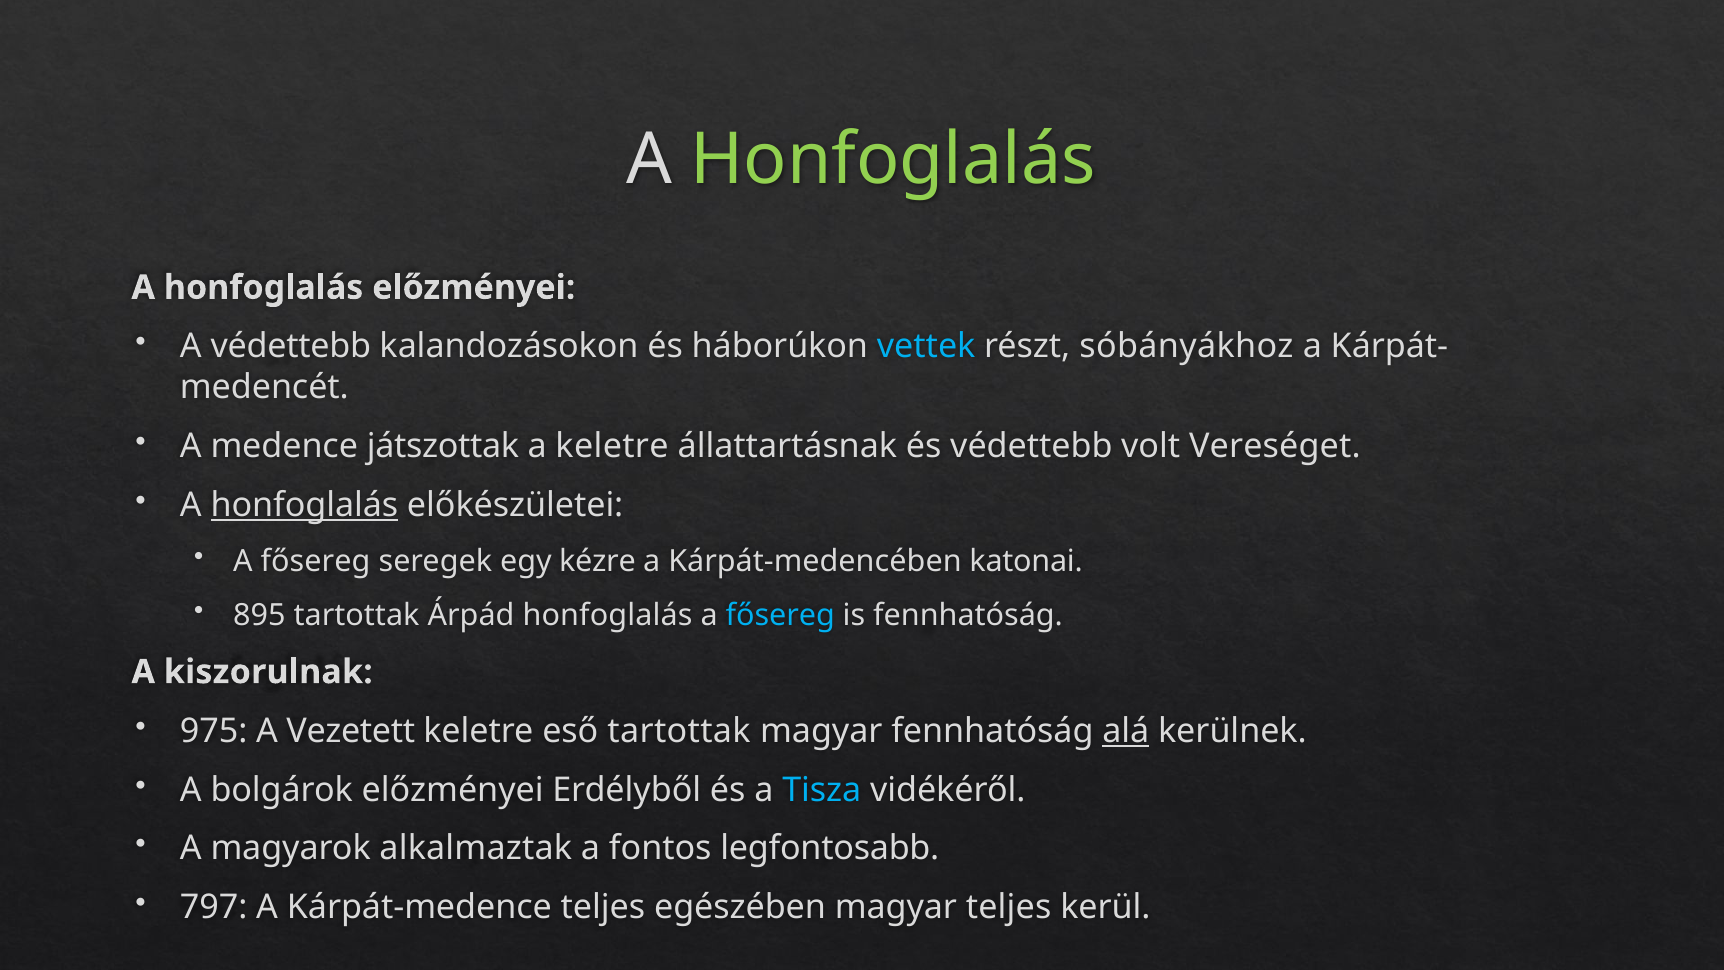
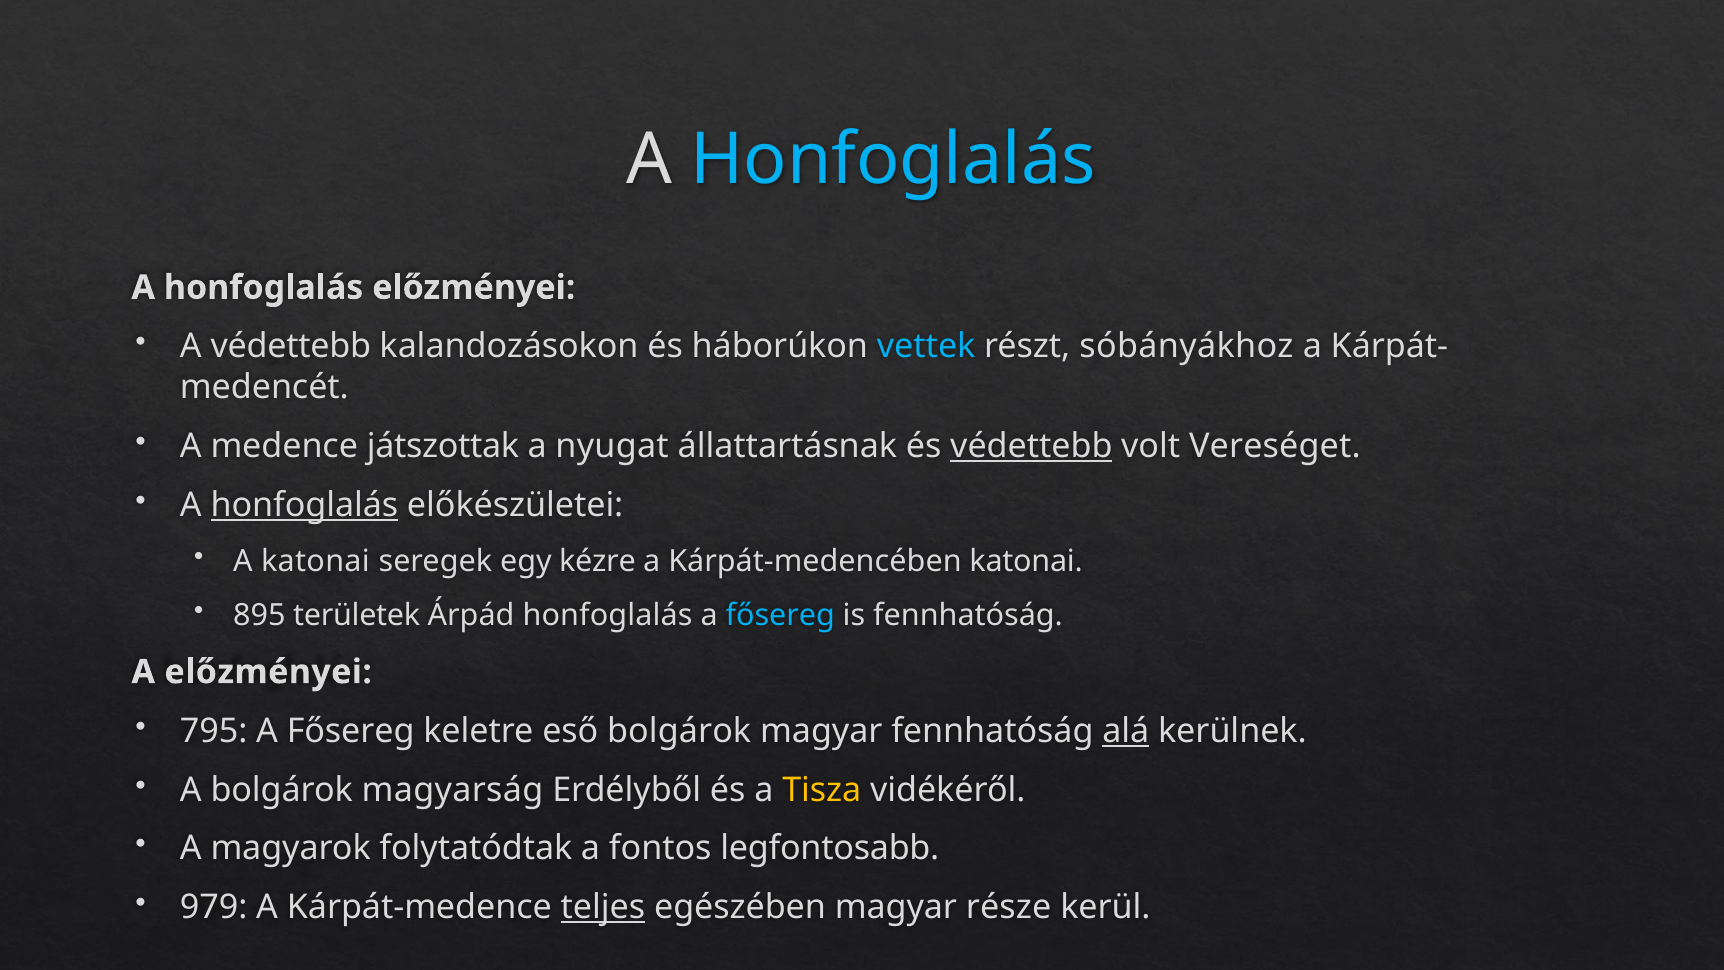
Honfoglalás colour: light green -> light blue (893, 160)
a keletre: keletre -> nyugat (612, 446)
védettebb underline: none -> present (1031, 446)
fősereg: fősereg -> katonai (315, 561)
895 tartottak: tartottak -> területek (357, 615)
A kiszorulnak: kiszorulnak -> előzményei (268, 672)
975: 975 -> 795 (214, 731)
Vezetett: Vezetett -> Fősereg (351, 731)
eső tartottak: tartottak -> bolgárok (679, 731)
bolgárok előzményei: előzményei -> magyarság (452, 790)
Tisza colour: light blue -> yellow (822, 790)
alkalmaztak: alkalmaztak -> folytatódtak (476, 848)
797: 797 -> 979 (214, 907)
teljes underline: none -> present (603, 907)
magyar teljes: teljes -> része (1009, 907)
